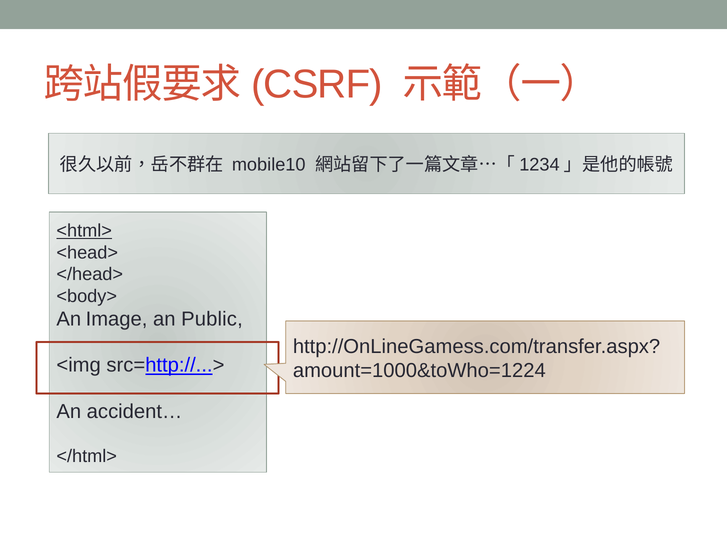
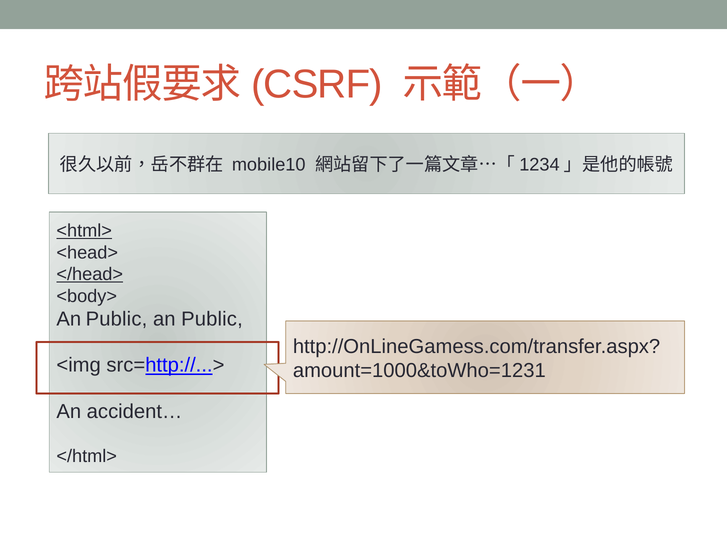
</head> underline: none -> present (90, 274)
Image: Image -> Public (116, 319)
amount=1000&toWho=1224: amount=1000&toWho=1224 -> amount=1000&toWho=1231 (419, 371)
